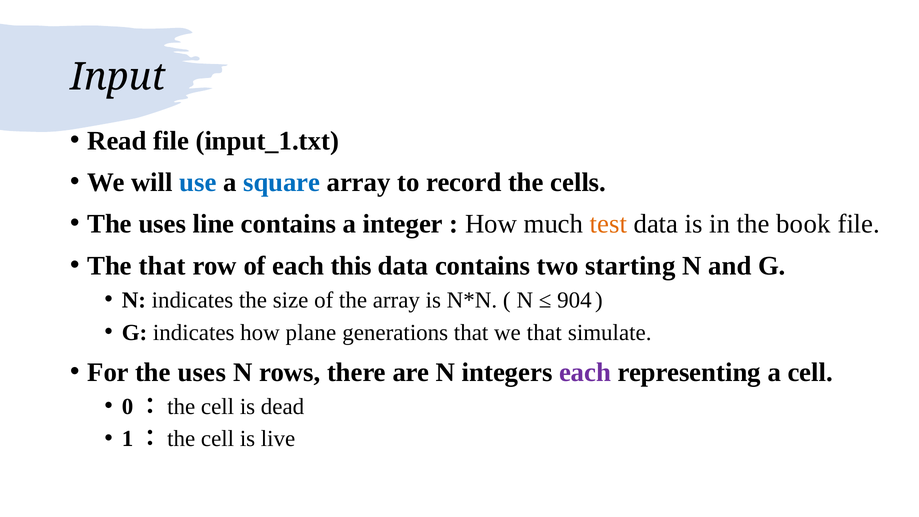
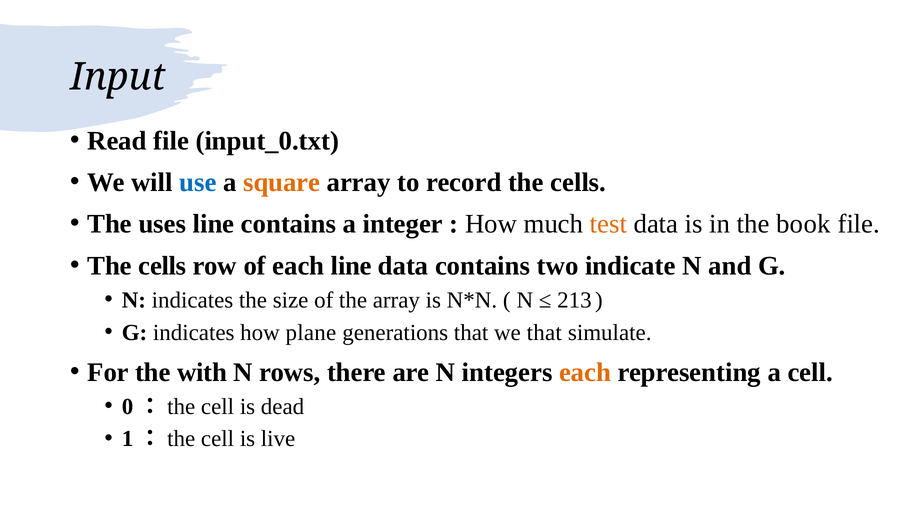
input_1.txt: input_1.txt -> input_0.txt (267, 141)
square colour: blue -> orange (282, 182)
that: that -> cells (162, 266)
each this: this -> line (351, 266)
starting: starting -> indicate (630, 266)
904: 904 -> 213 (574, 300)
For the uses: uses -> with (202, 372)
each colour: purple -> orange (585, 372)
